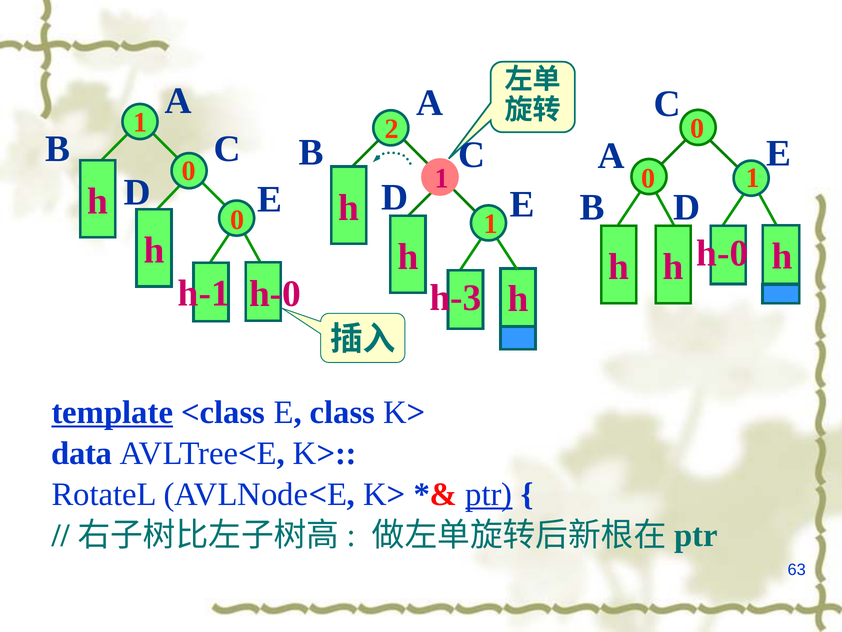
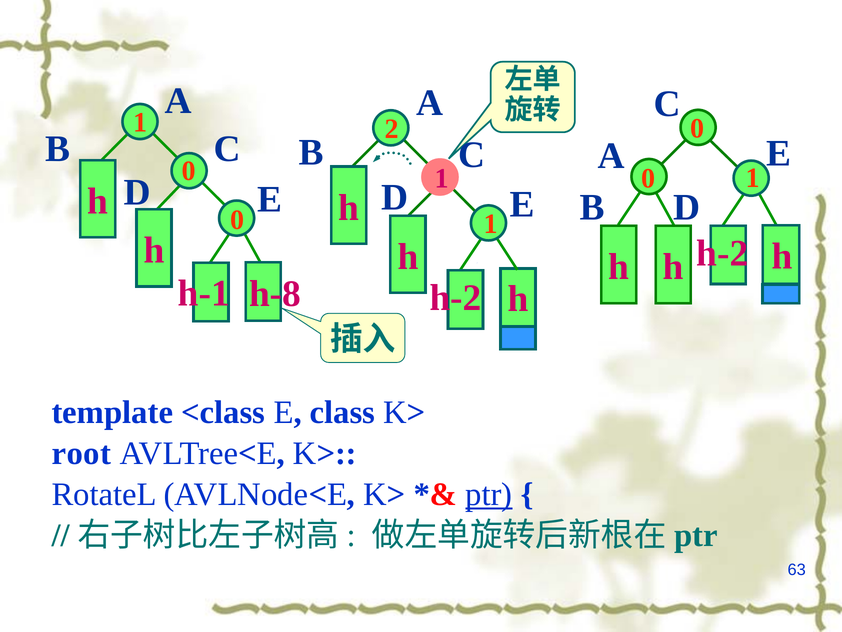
h-0: h-0 -> h-2 (722, 253)
h-1 h-0: h-0 -> h-8 (275, 294)
h-3: h-3 -> h-2 (456, 298)
template underline: present -> none (112, 412)
data: data -> root (81, 453)
